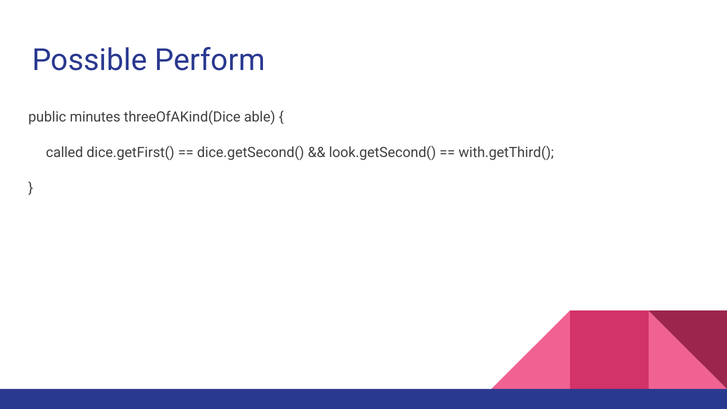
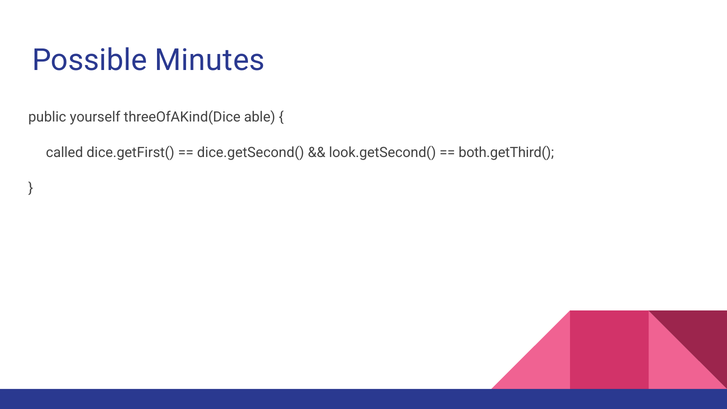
Perform: Perform -> Minutes (210, 60)
minutes: minutes -> yourself (95, 117)
with.getThird(: with.getThird( -> both.getThird( (506, 153)
